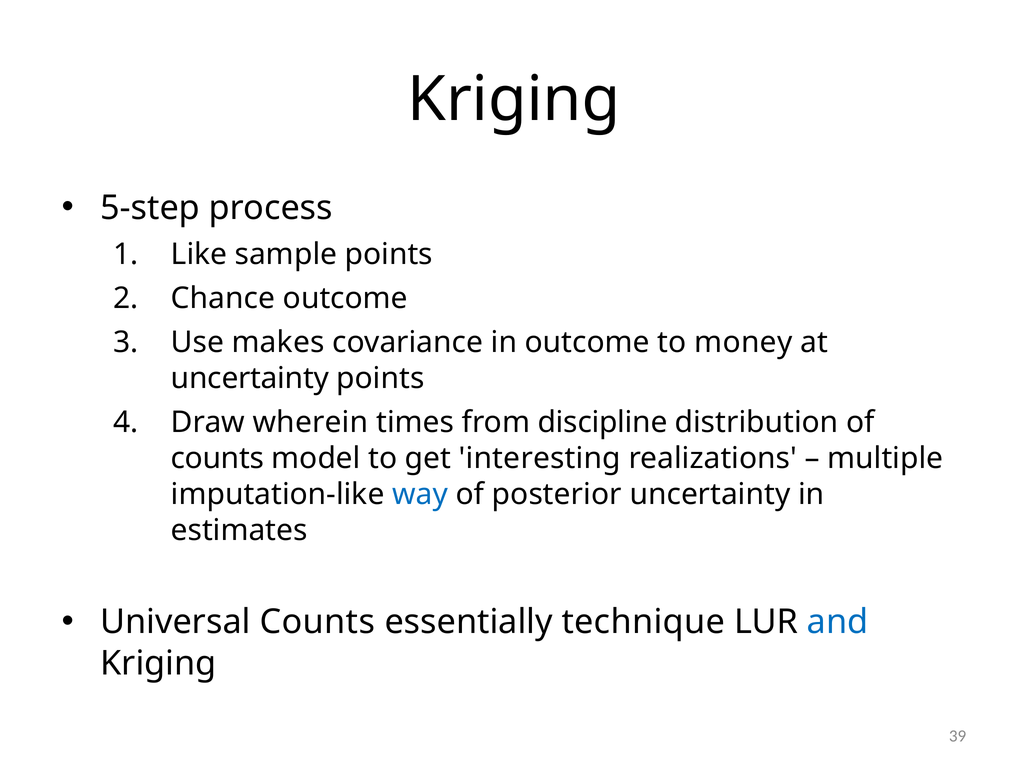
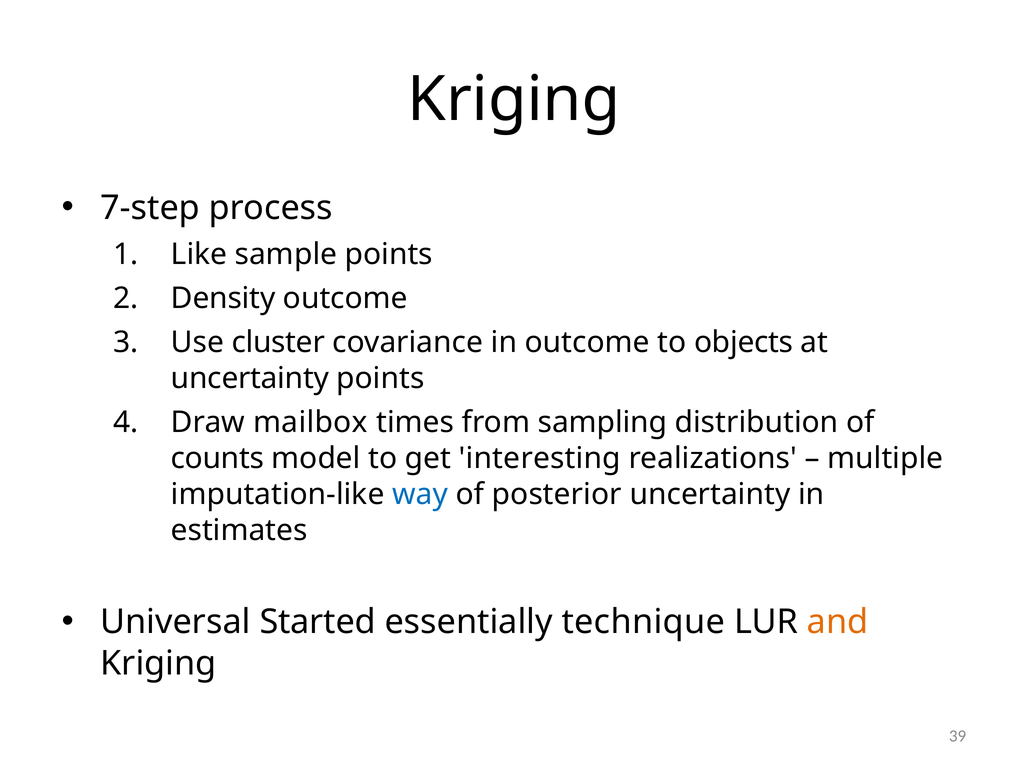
5-step: 5-step -> 7-step (150, 208)
Chance: Chance -> Density (223, 298)
makes: makes -> cluster (278, 342)
money: money -> objects (744, 342)
wherein: wherein -> mailbox (310, 422)
discipline: discipline -> sampling (603, 422)
Universal Counts: Counts -> Started (318, 622)
and colour: blue -> orange (838, 622)
